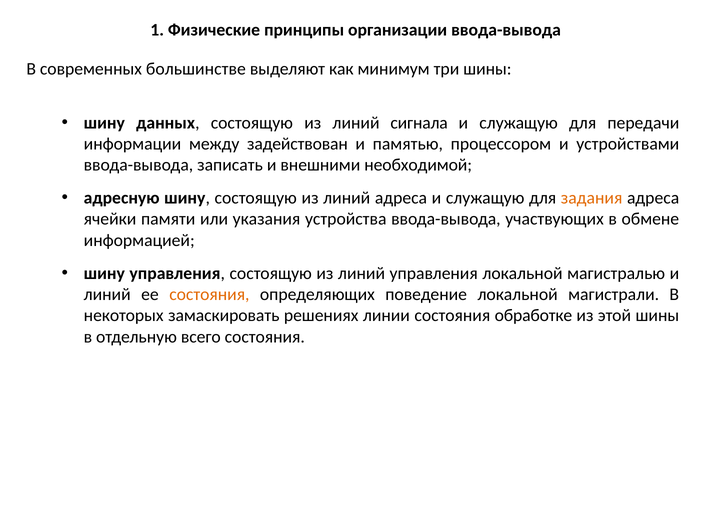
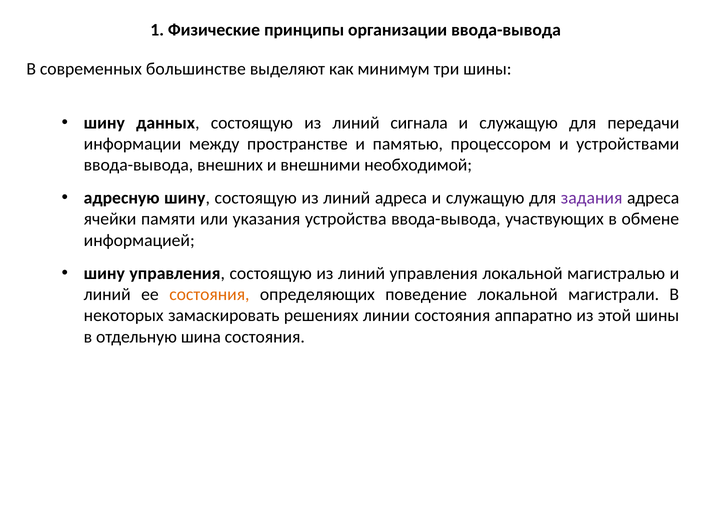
задействован: задействован -> пространстве (297, 144)
записать: записать -> внешних (230, 165)
задания colour: orange -> purple (592, 198)
обработке: обработке -> аппаратно (533, 316)
всего: всего -> шина (201, 337)
